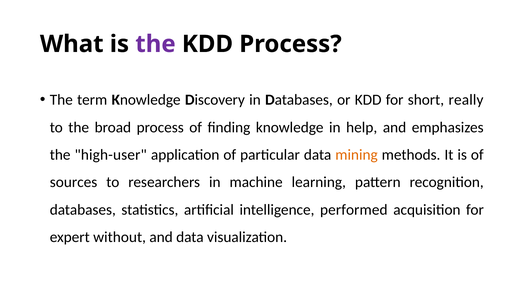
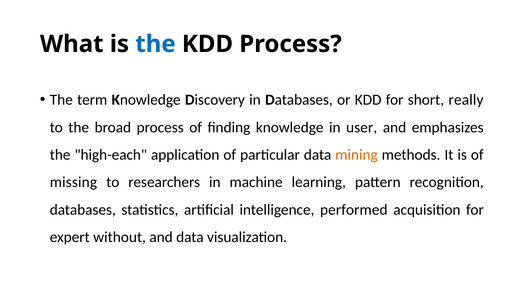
the colour: purple -> blue (155, 44)
help: help -> user (362, 127)
high-user: high-user -> high-each (111, 155)
sources: sources -> missing (73, 182)
